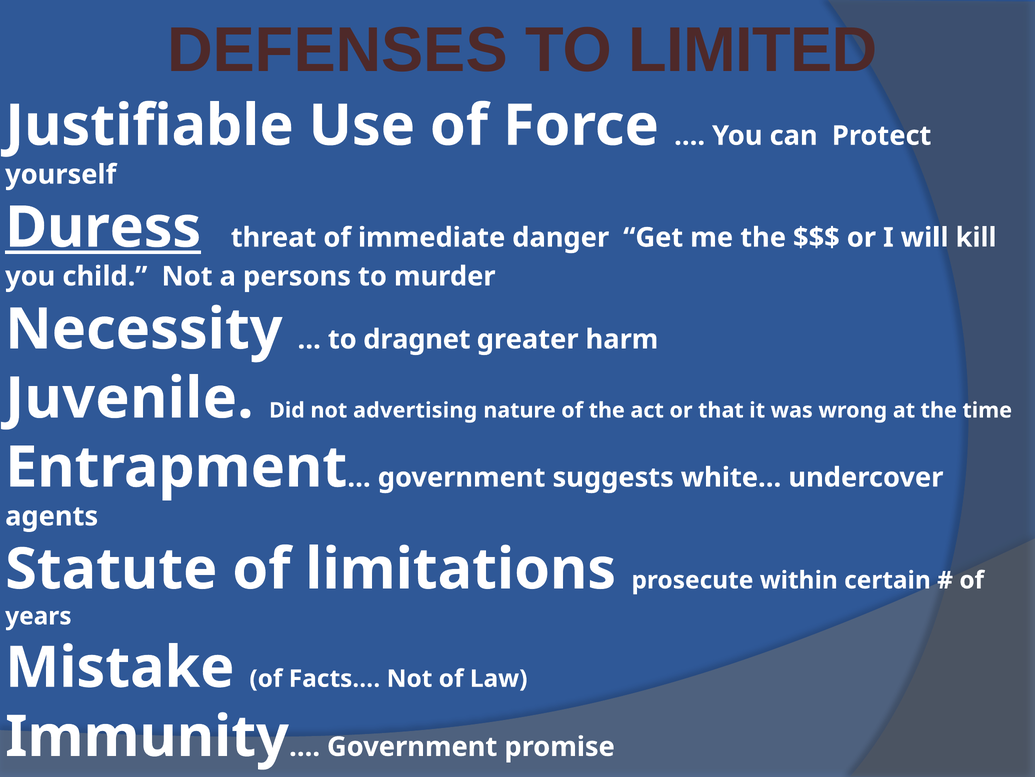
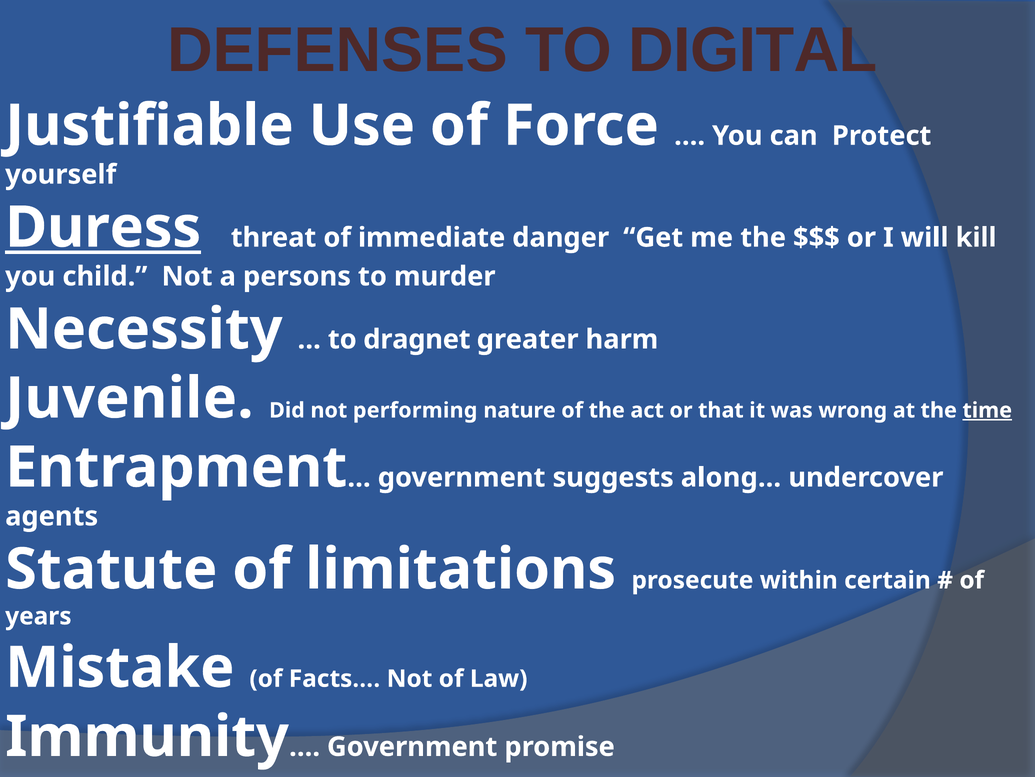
LIMITED: LIMITED -> DIGITAL (753, 50)
advertising: advertising -> performing (415, 410)
time underline: none -> present (987, 410)
white…: white… -> along… (731, 477)
